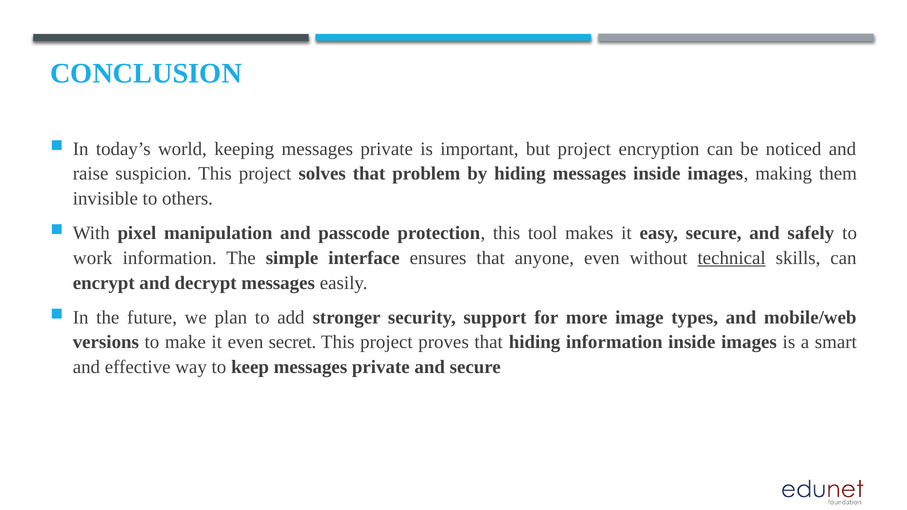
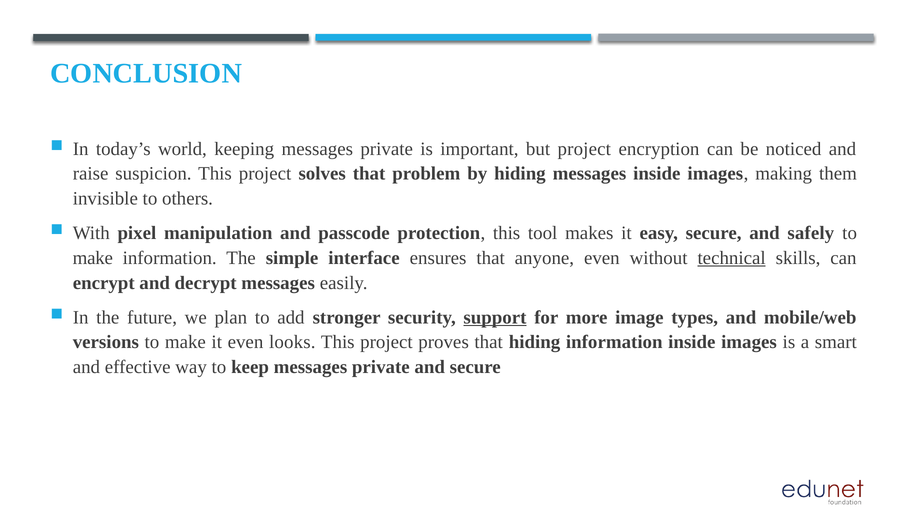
work: work -> make (93, 258)
support underline: none -> present (495, 317)
secret: secret -> looks (292, 342)
